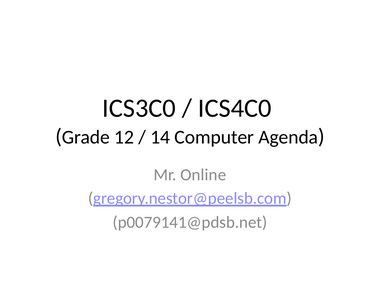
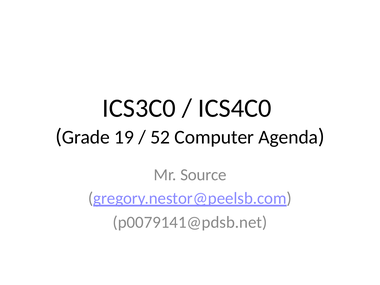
12: 12 -> 19 (124, 137)
14: 14 -> 52 (160, 137)
Online: Online -> Source (203, 175)
